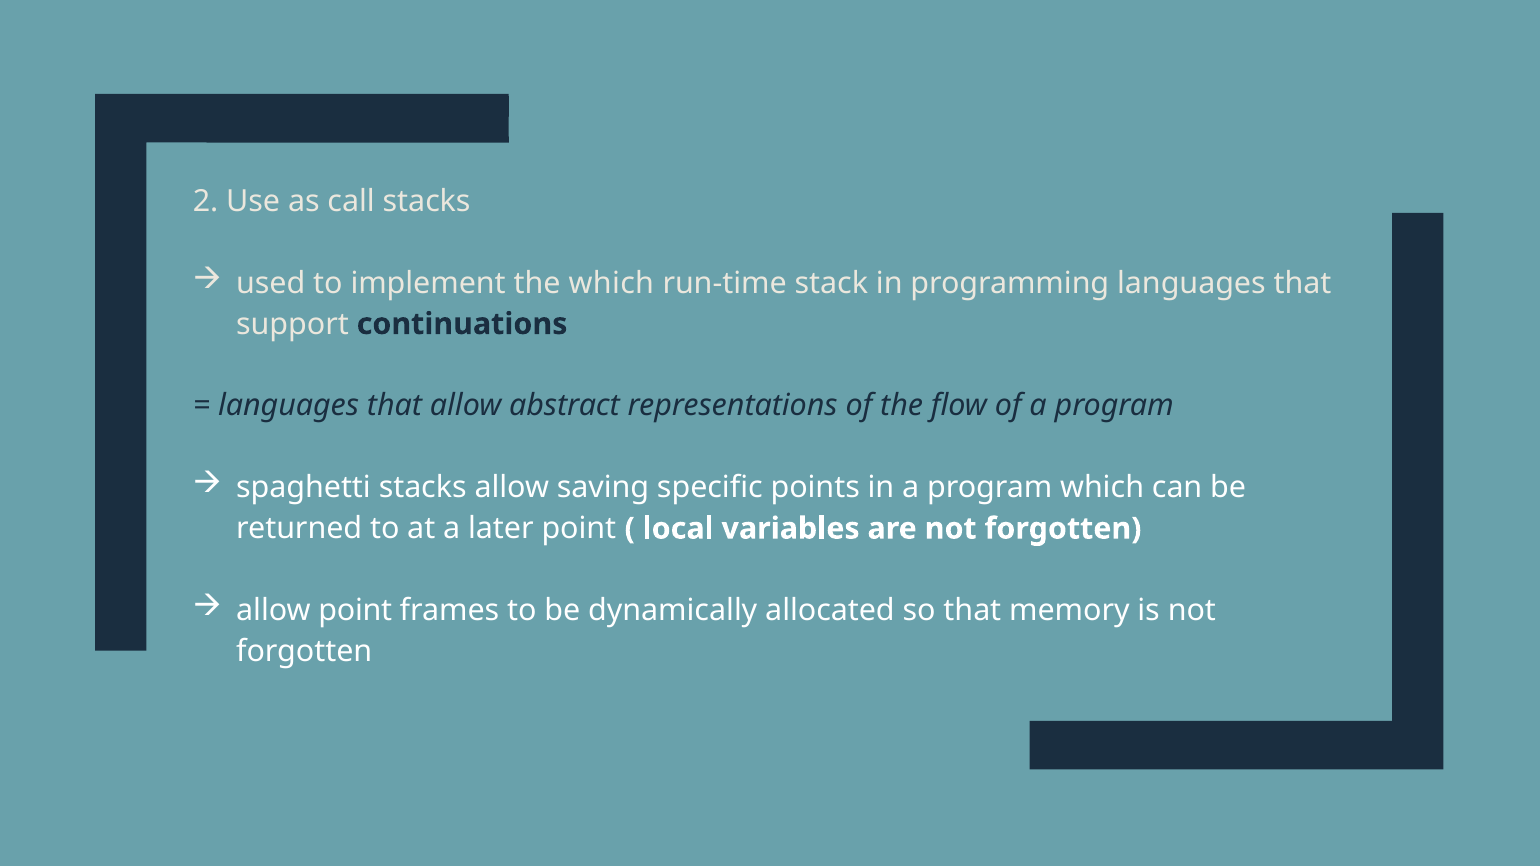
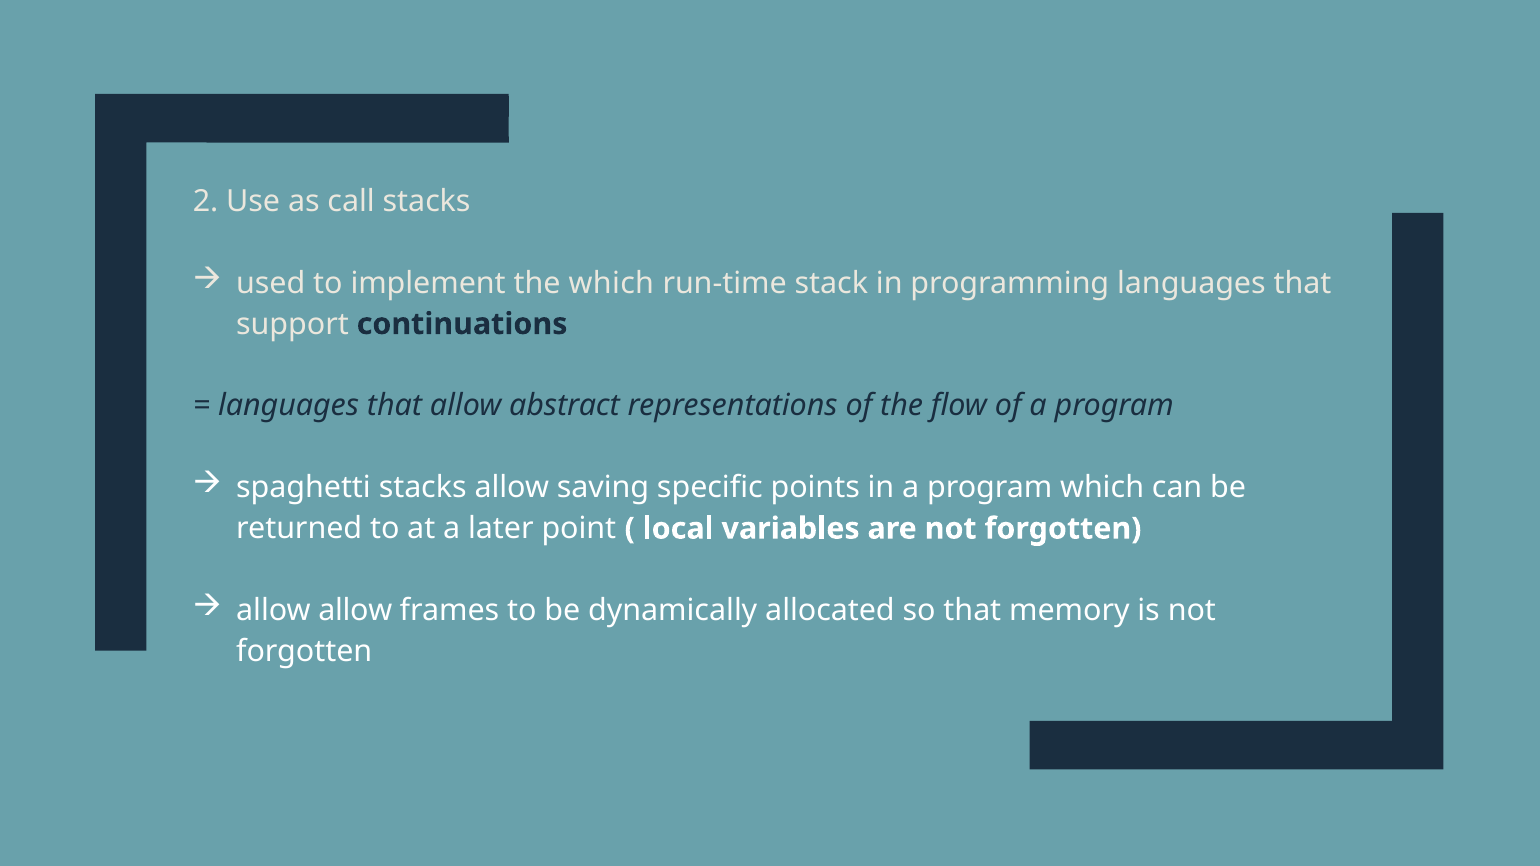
allow point: point -> allow (355, 611)
